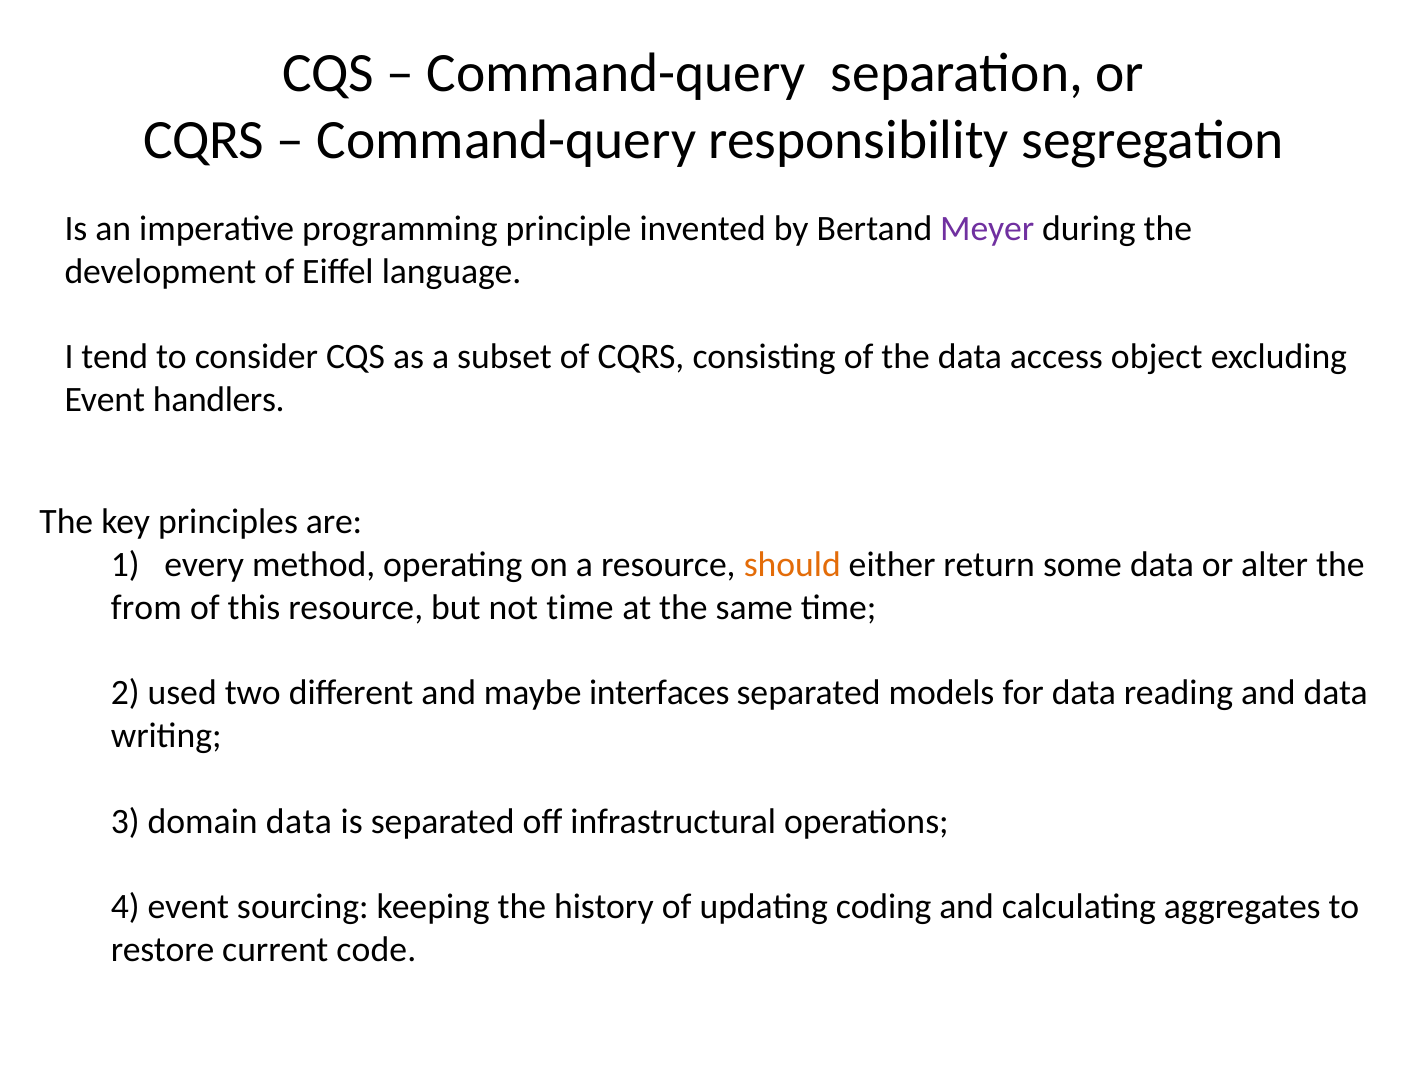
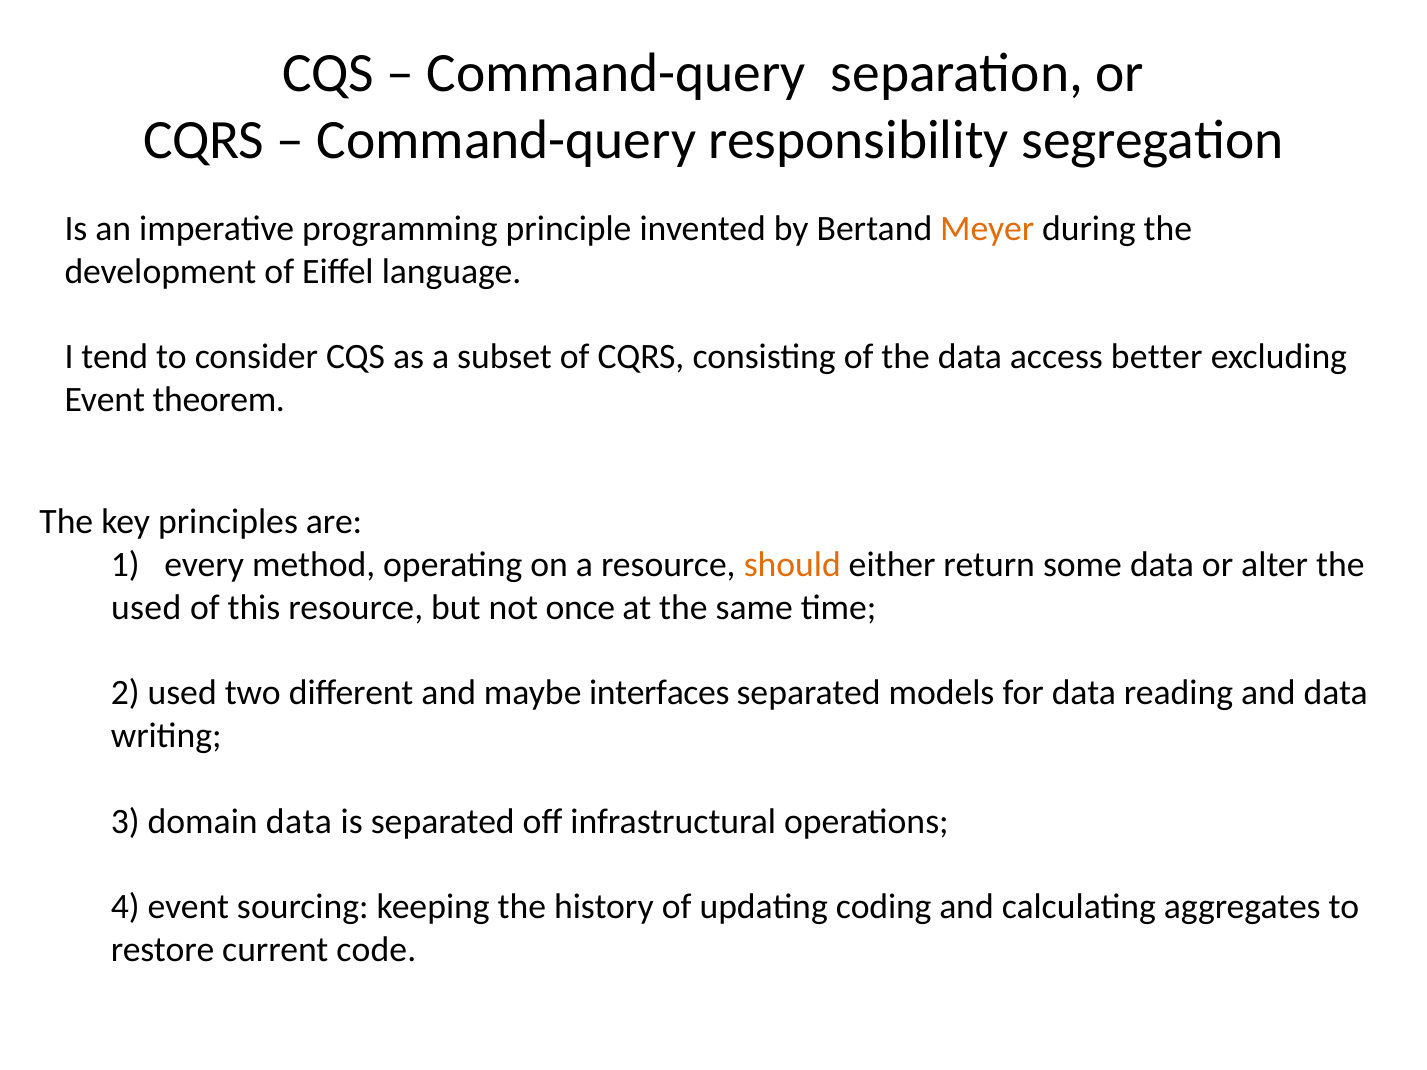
Meyer colour: purple -> orange (987, 229)
object: object -> better (1157, 357)
handlers: handlers -> theorem (219, 400)
from: from -> used (146, 608)
not time: time -> once (580, 608)
